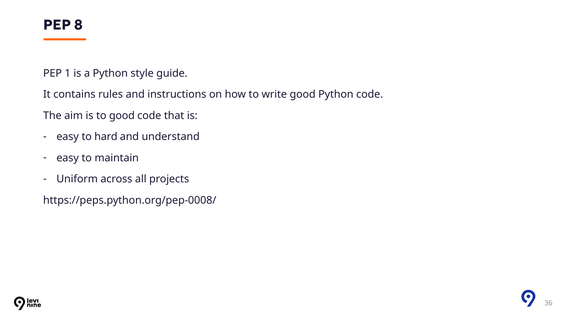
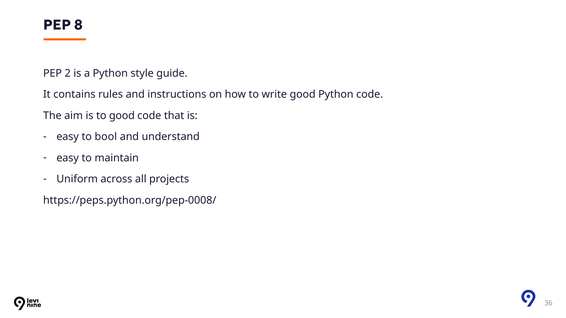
1: 1 -> 2 (68, 73)
hard: hard -> bool (106, 137)
